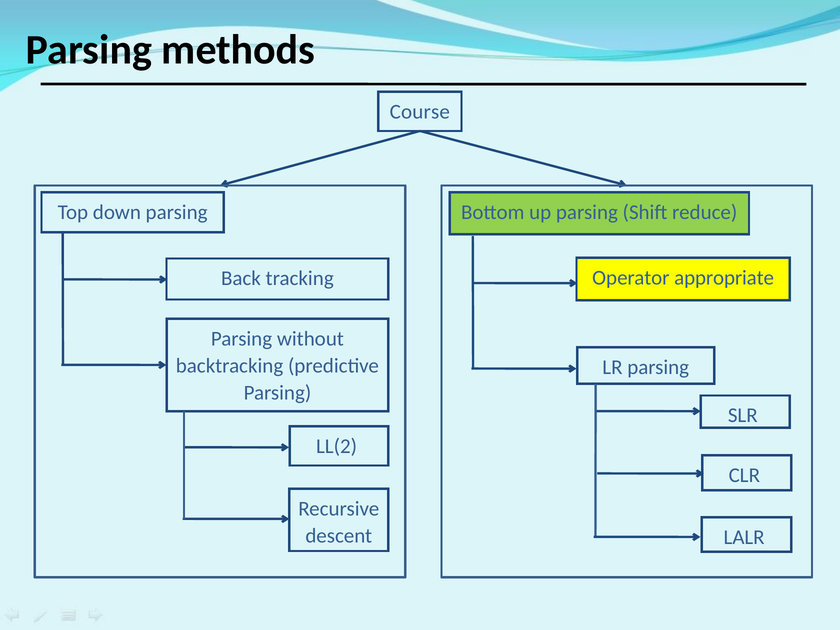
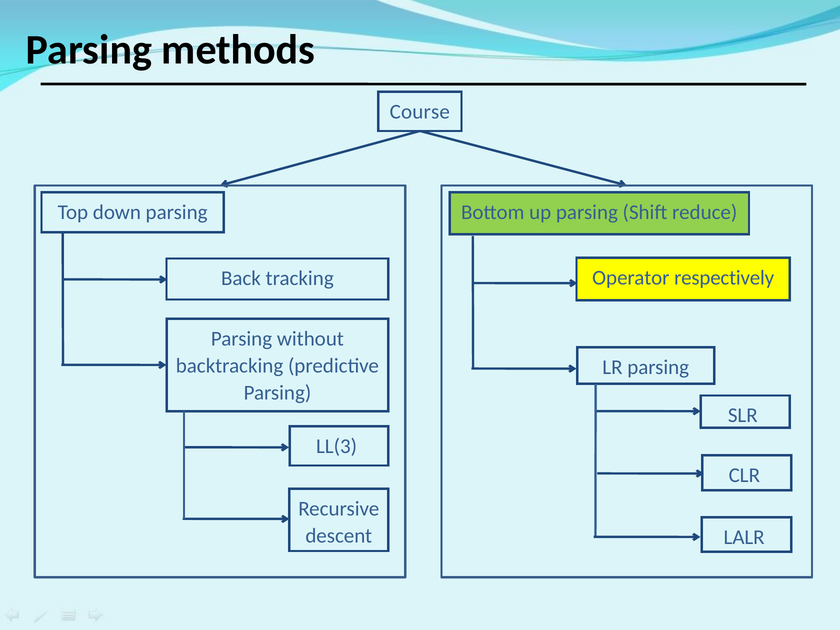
appropriate: appropriate -> respectively (724, 278)
LL(2: LL(2 -> LL(3 (337, 446)
